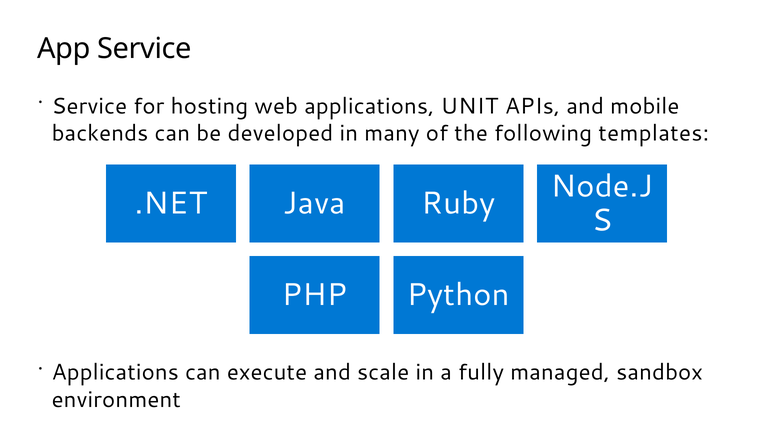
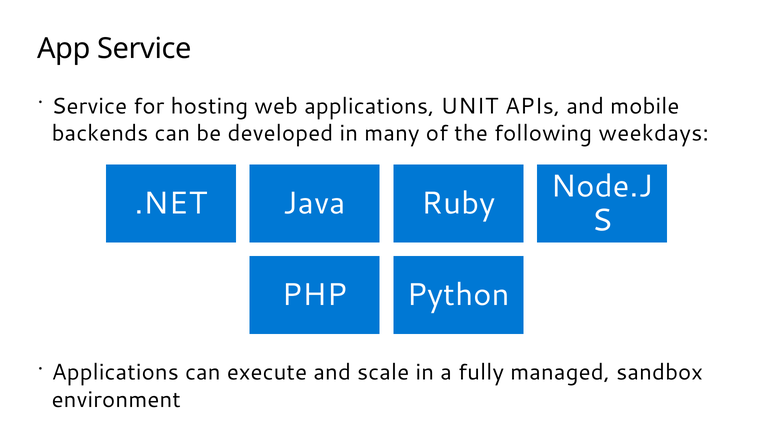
templates: templates -> weekdays (654, 133)
